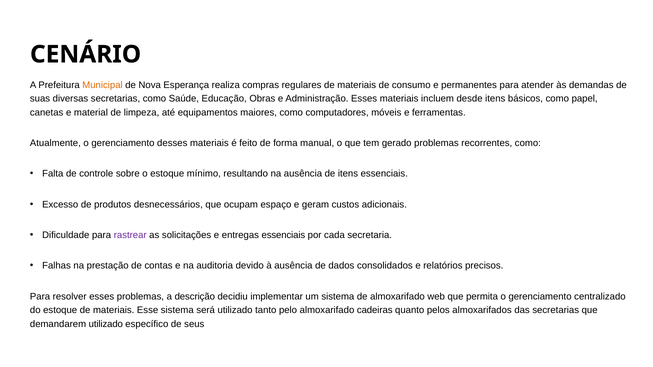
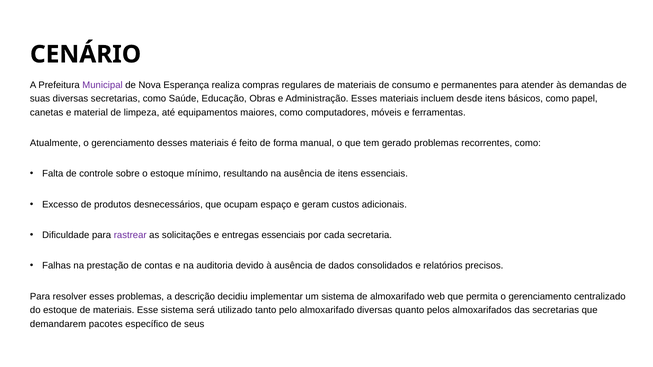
Municipal colour: orange -> purple (103, 85)
almoxarifado cadeiras: cadeiras -> diversas (375, 311)
demandarem utilizado: utilizado -> pacotes (106, 324)
